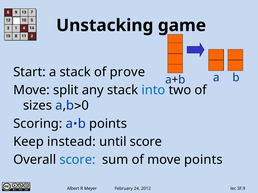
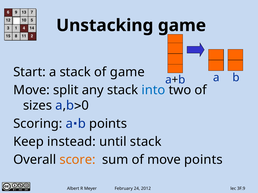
of prove: prove -> game (127, 72)
until score: score -> stack (146, 142)
score colour: blue -> orange (78, 160)
